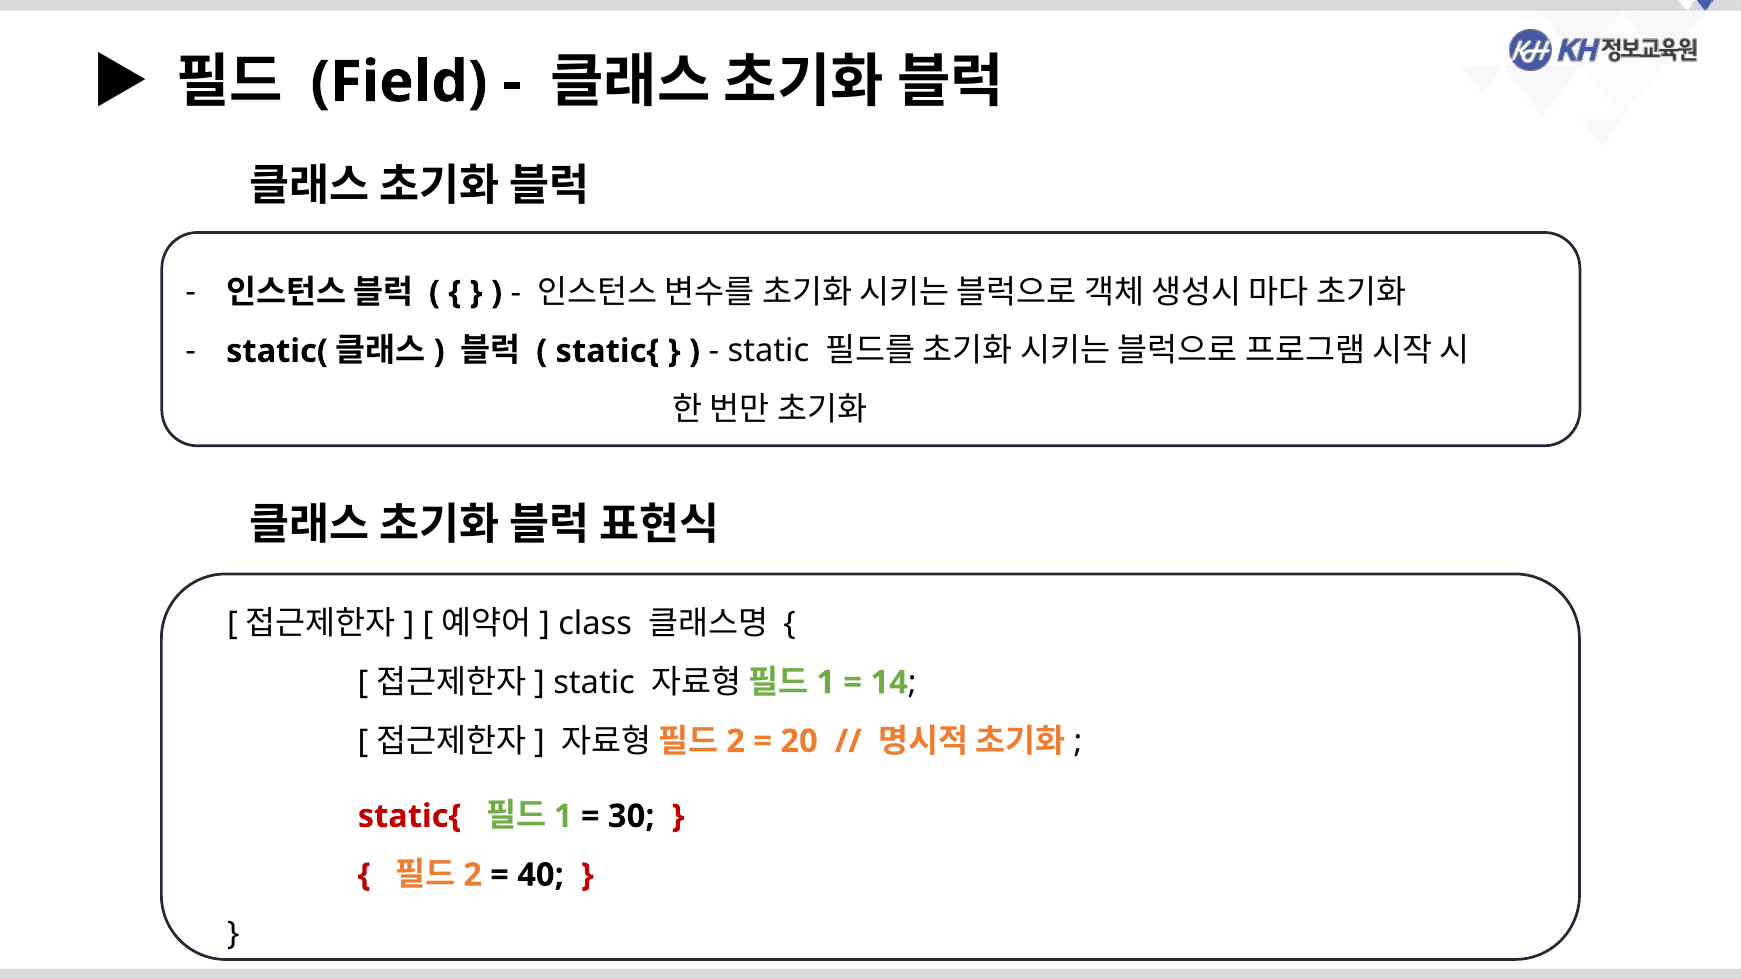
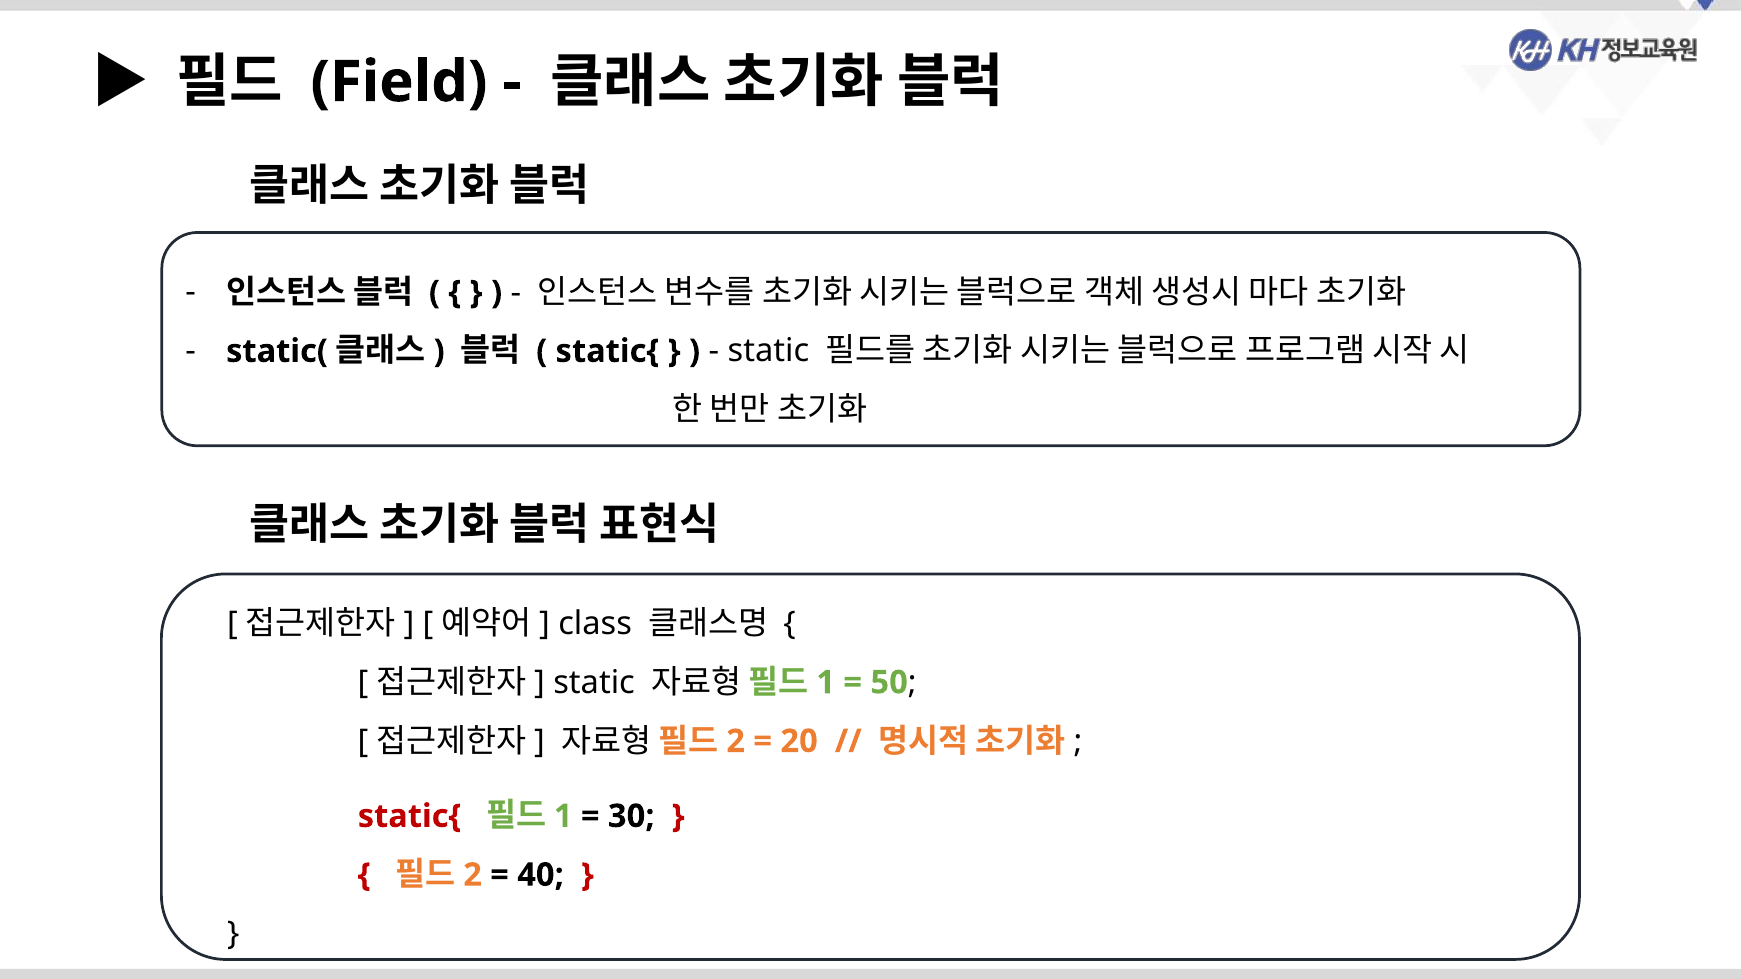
14: 14 -> 50 (889, 683)
